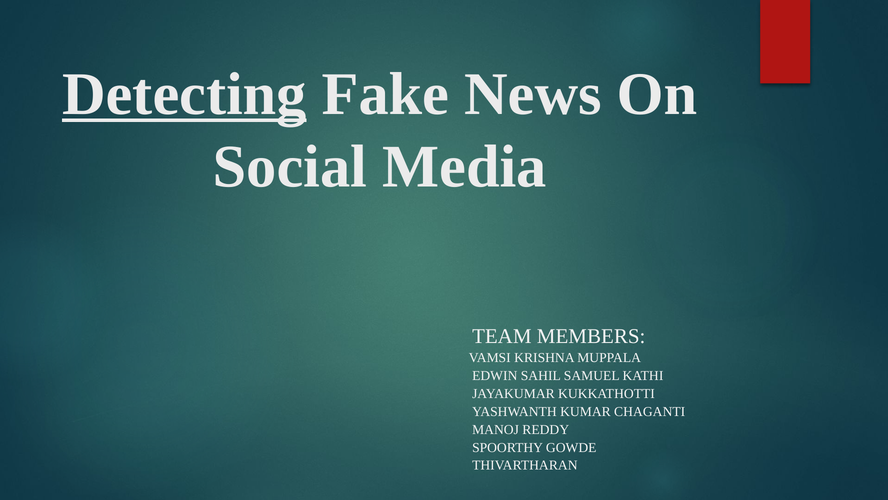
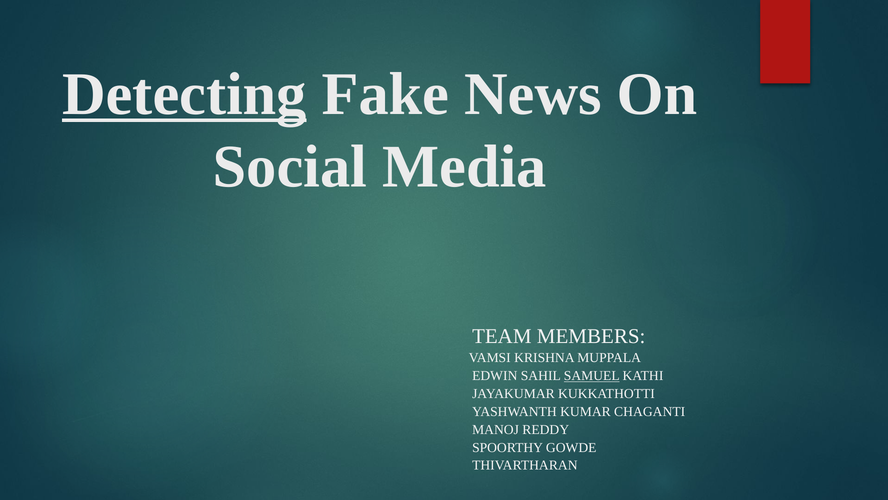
SAMUEL underline: none -> present (592, 376)
